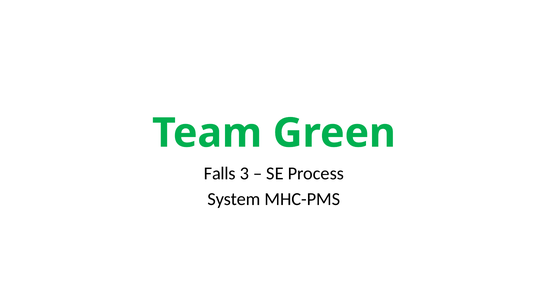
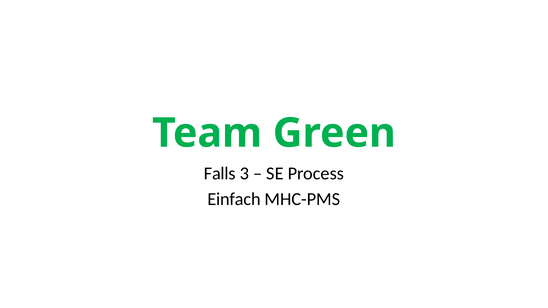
System: System -> Einfach (234, 199)
